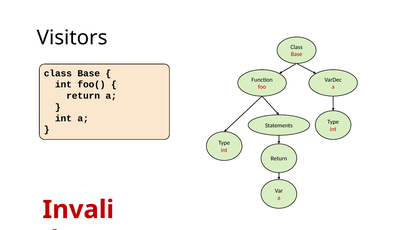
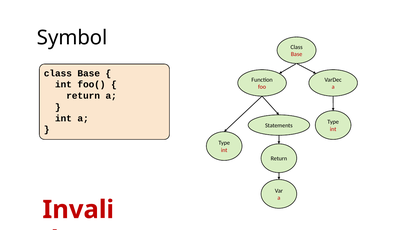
Visitors: Visitors -> Symbol (72, 38)
